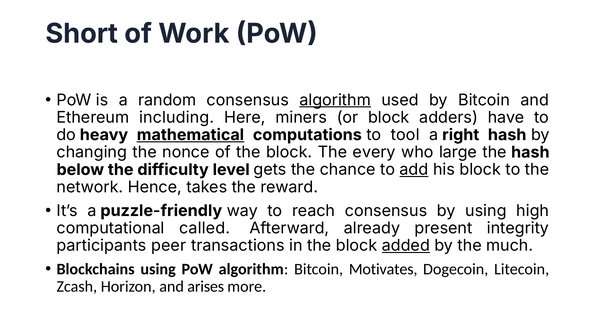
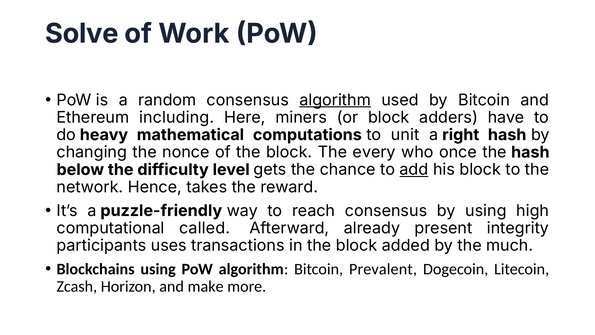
Short: Short -> Solve (82, 34)
mathematical underline: present -> none (190, 135)
tool: tool -> unit (405, 135)
large: large -> once (458, 152)
peer: peer -> uses (169, 245)
added underline: present -> none (406, 245)
Motivates: Motivates -> Prevalent (383, 269)
arises: arises -> make (206, 286)
